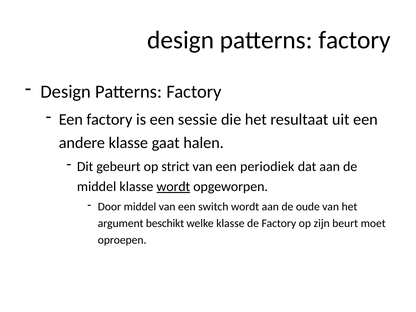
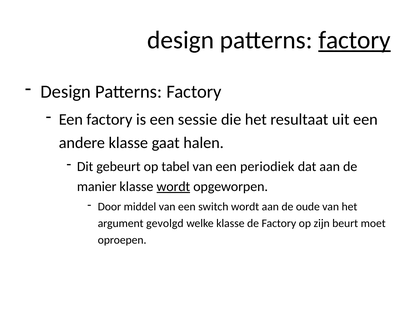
factory underline: none -> present (355, 40)
strict: strict -> tabel (176, 167)
middel: middel -> manier (97, 187)
beschikt: beschikt -> gevolgd (165, 223)
